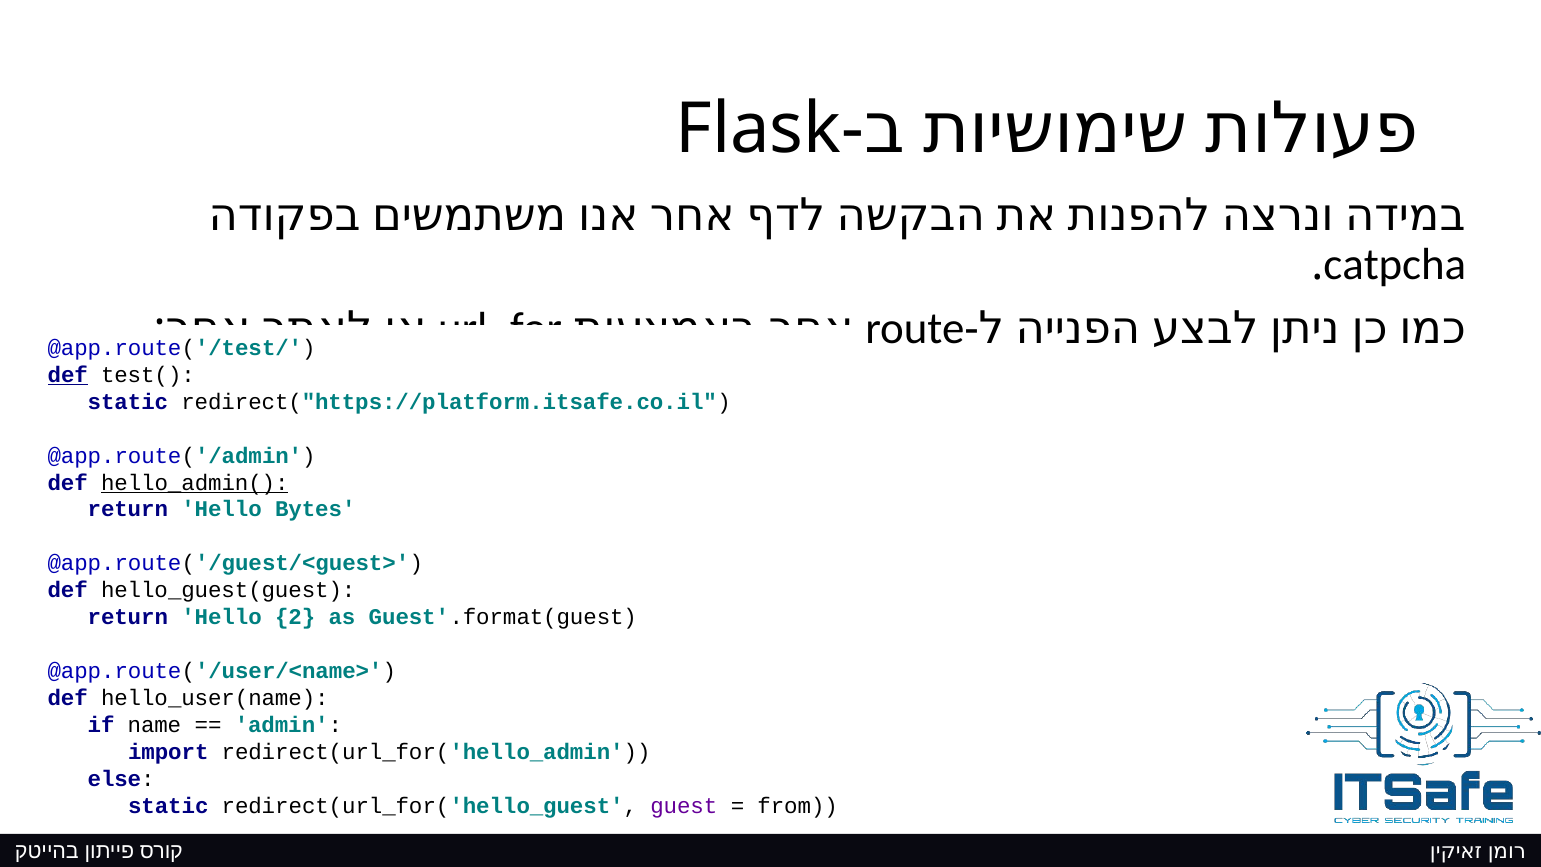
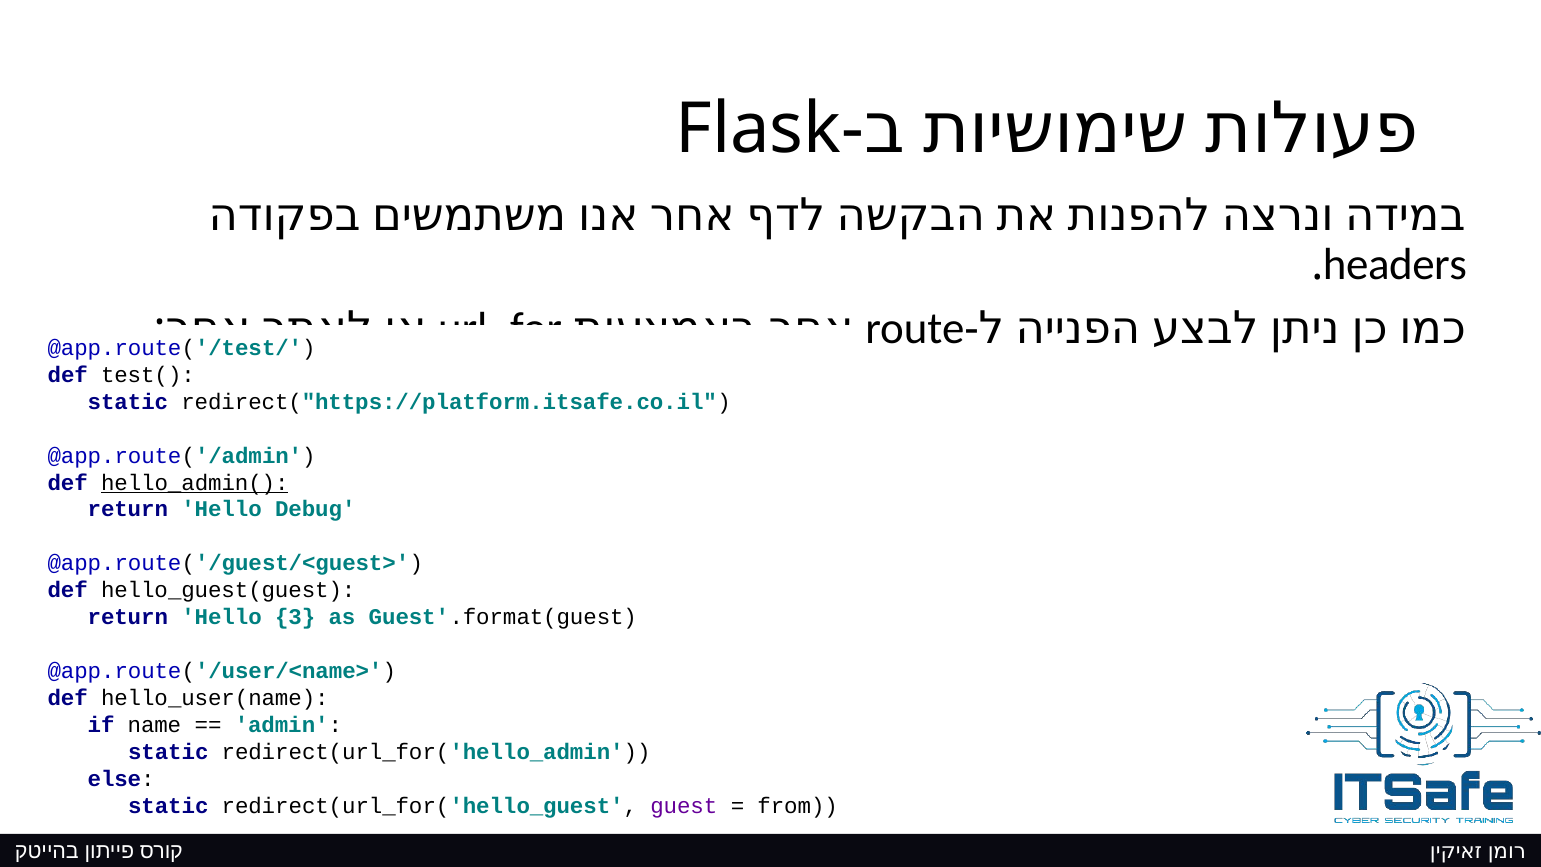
catpcha: catpcha -> headers (1395, 264)
def underline: present -> none (68, 375)
Bytes: Bytes -> Debug (315, 509)
2: 2 -> 3 (295, 617)
import: import -> static (168, 752)
